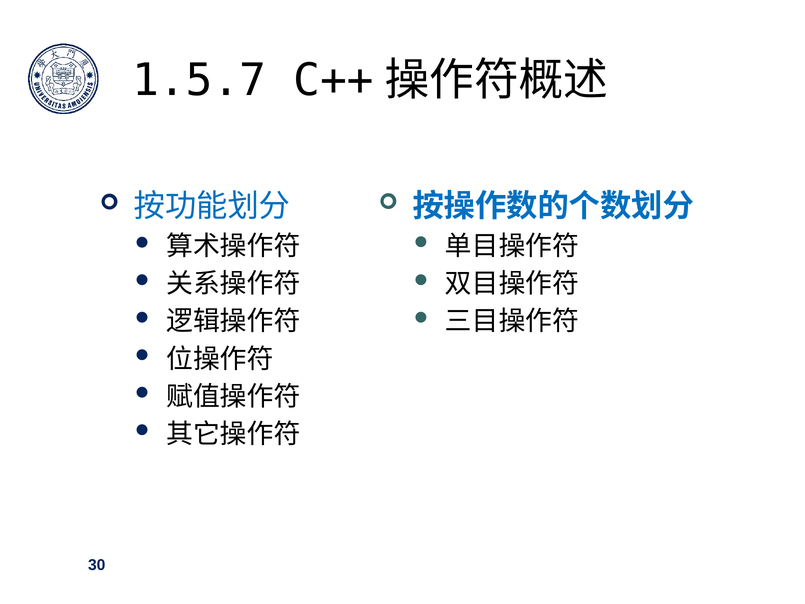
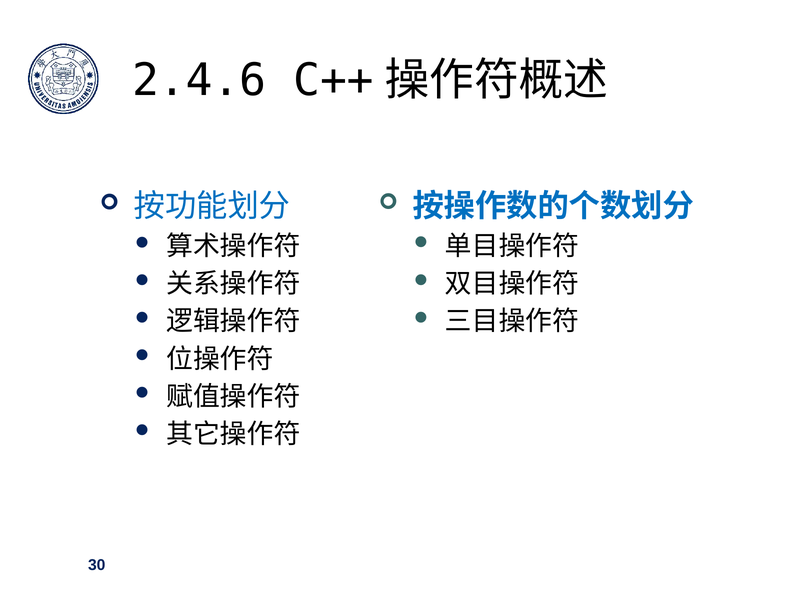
1.5.7: 1.5.7 -> 2.4.6 (199, 80)
